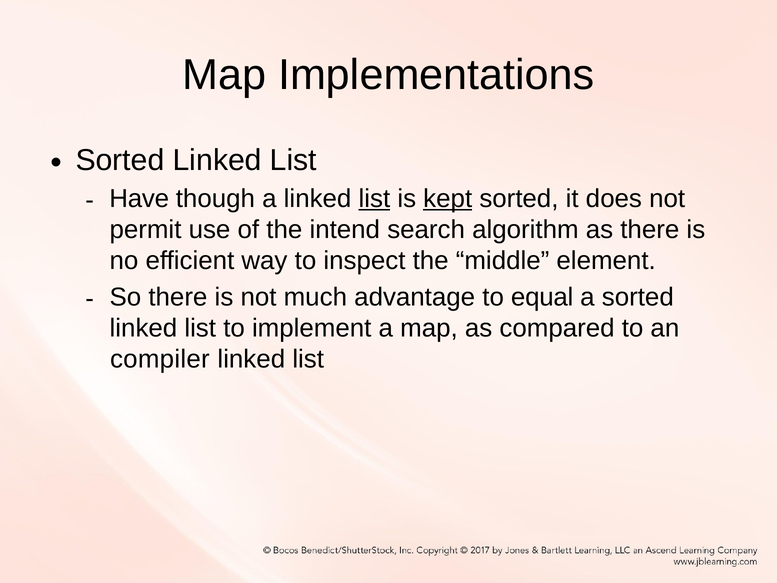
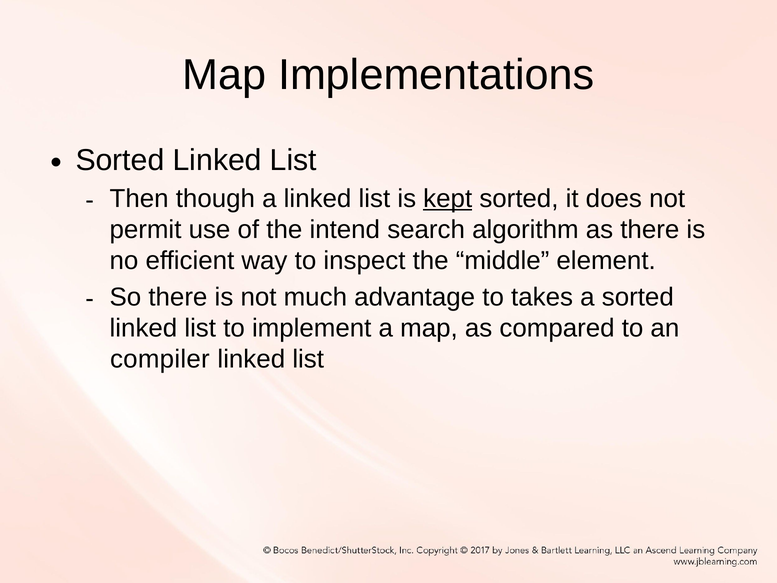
Have: Have -> Then (139, 199)
list underline: present -> none (374, 199)
equal: equal -> takes (542, 297)
